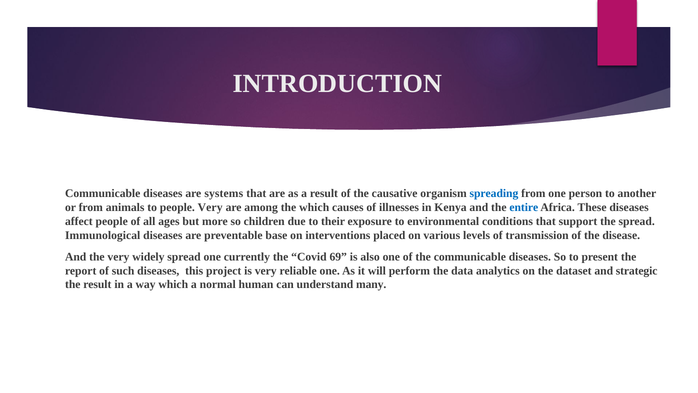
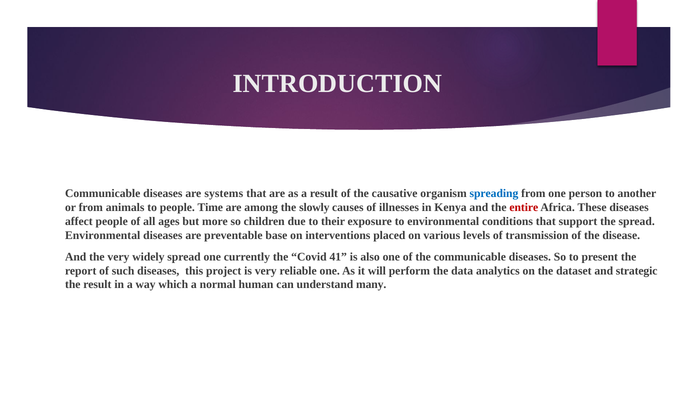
people Very: Very -> Time (210, 207)
the which: which -> slowly (314, 207)
entire colour: blue -> red (524, 207)
Immunological: Immunological -> Environmental (103, 235)
69: 69 -> 41 (338, 256)
